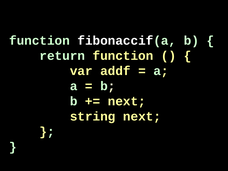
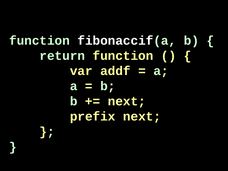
string: string -> prefix (93, 116)
